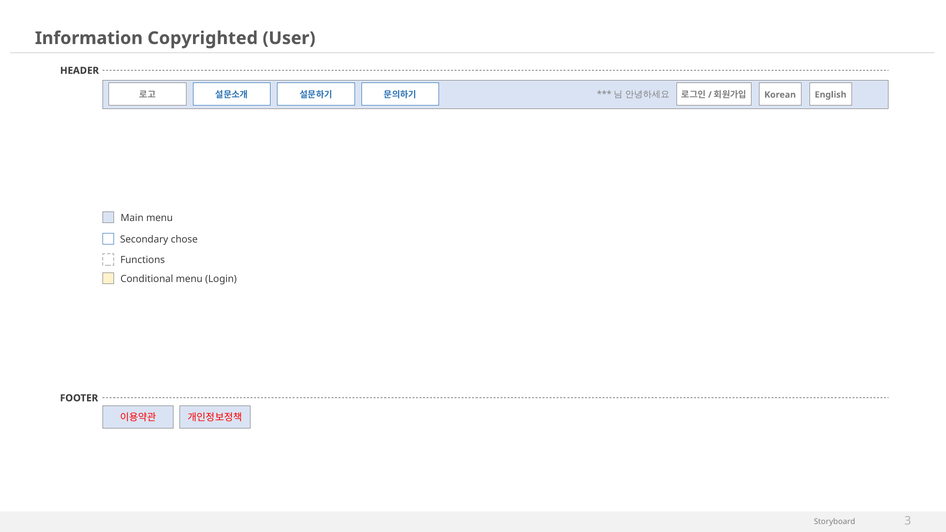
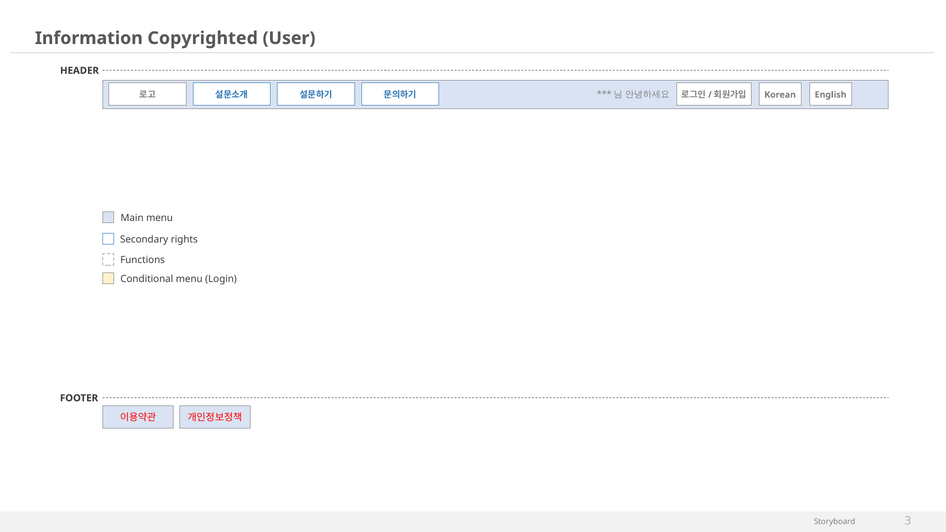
chose: chose -> rights (184, 239)
